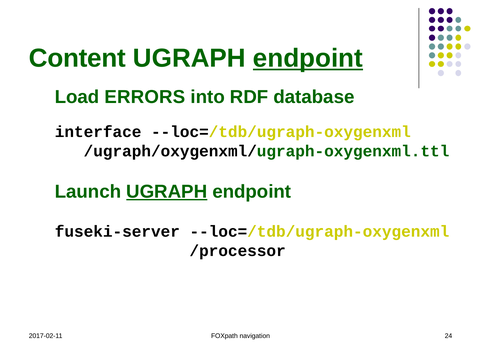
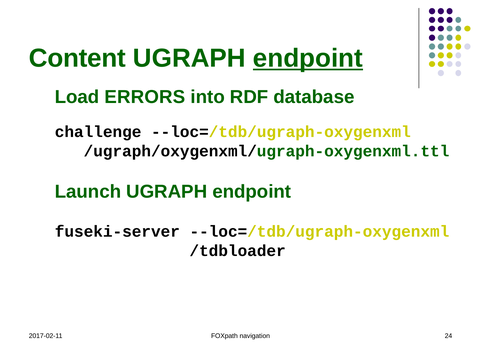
interface: interface -> challenge (98, 132)
UGRAPH underline: present -> none (167, 191)
/processor: /processor -> /tdbloader (238, 251)
